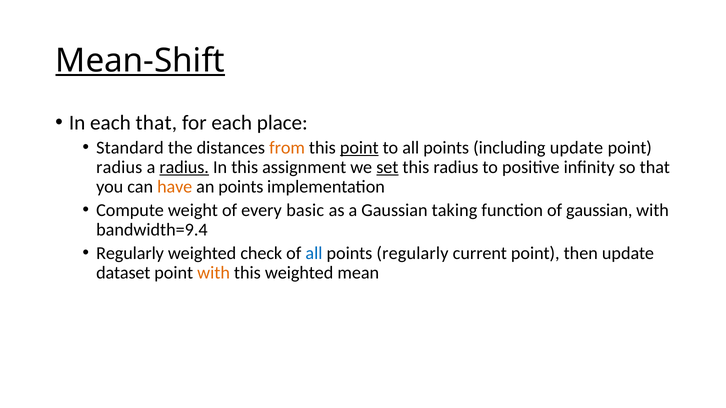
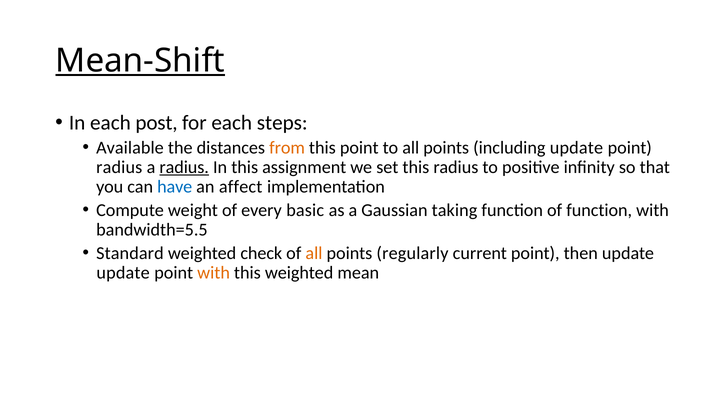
each that: that -> post (157, 123)
place: place -> steps (282, 123)
Standard: Standard -> Available (130, 148)
point underline: present -> none (359, 148)
set underline: present -> none (387, 167)
have colour: orange -> blue (175, 187)
an points: points -> affect (241, 187)
of gaussian: gaussian -> function (599, 210)
bandwidth=9.4: bandwidth=9.4 -> bandwidth=5.5 (152, 230)
Regularly: Regularly -> Standard (130, 253)
all colour: blue -> orange (314, 253)
dataset: dataset -> update (123, 273)
